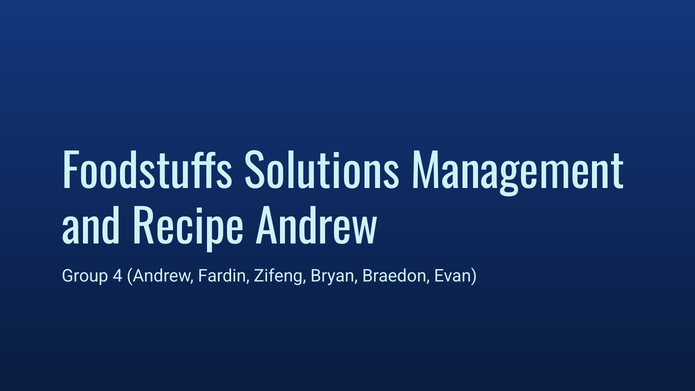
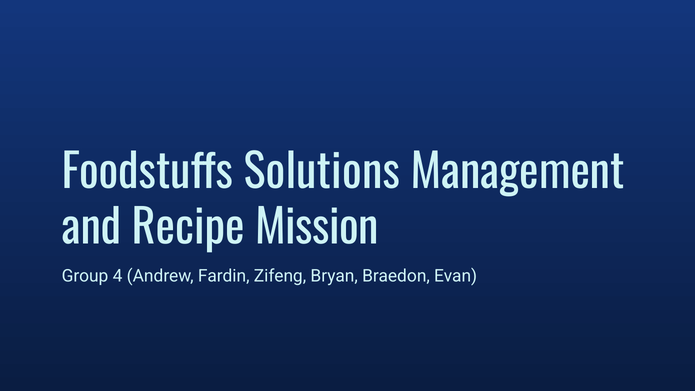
Recipe Andrew: Andrew -> Mission (317, 229)
